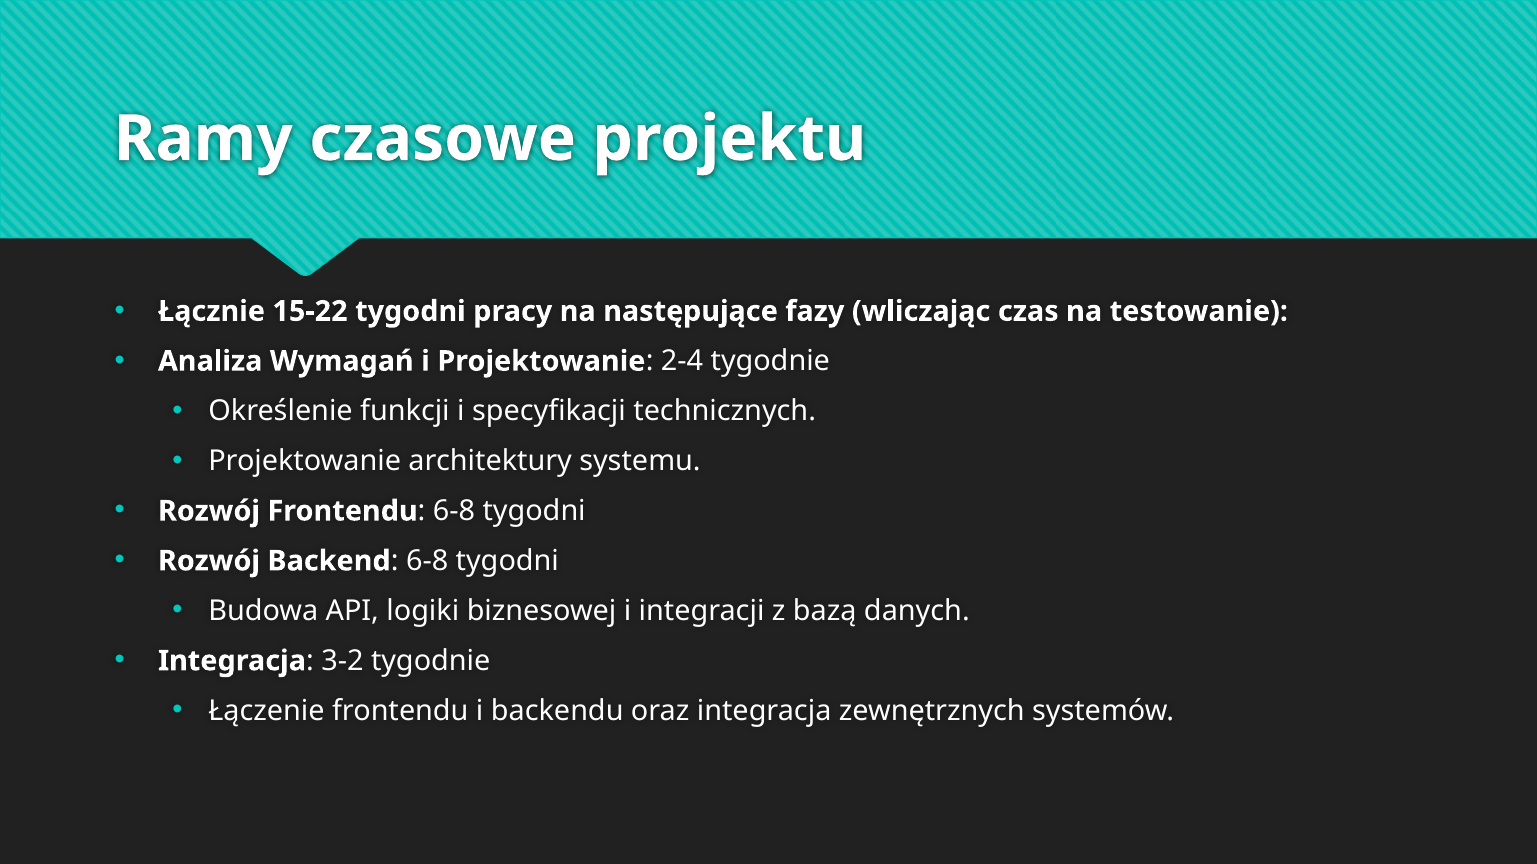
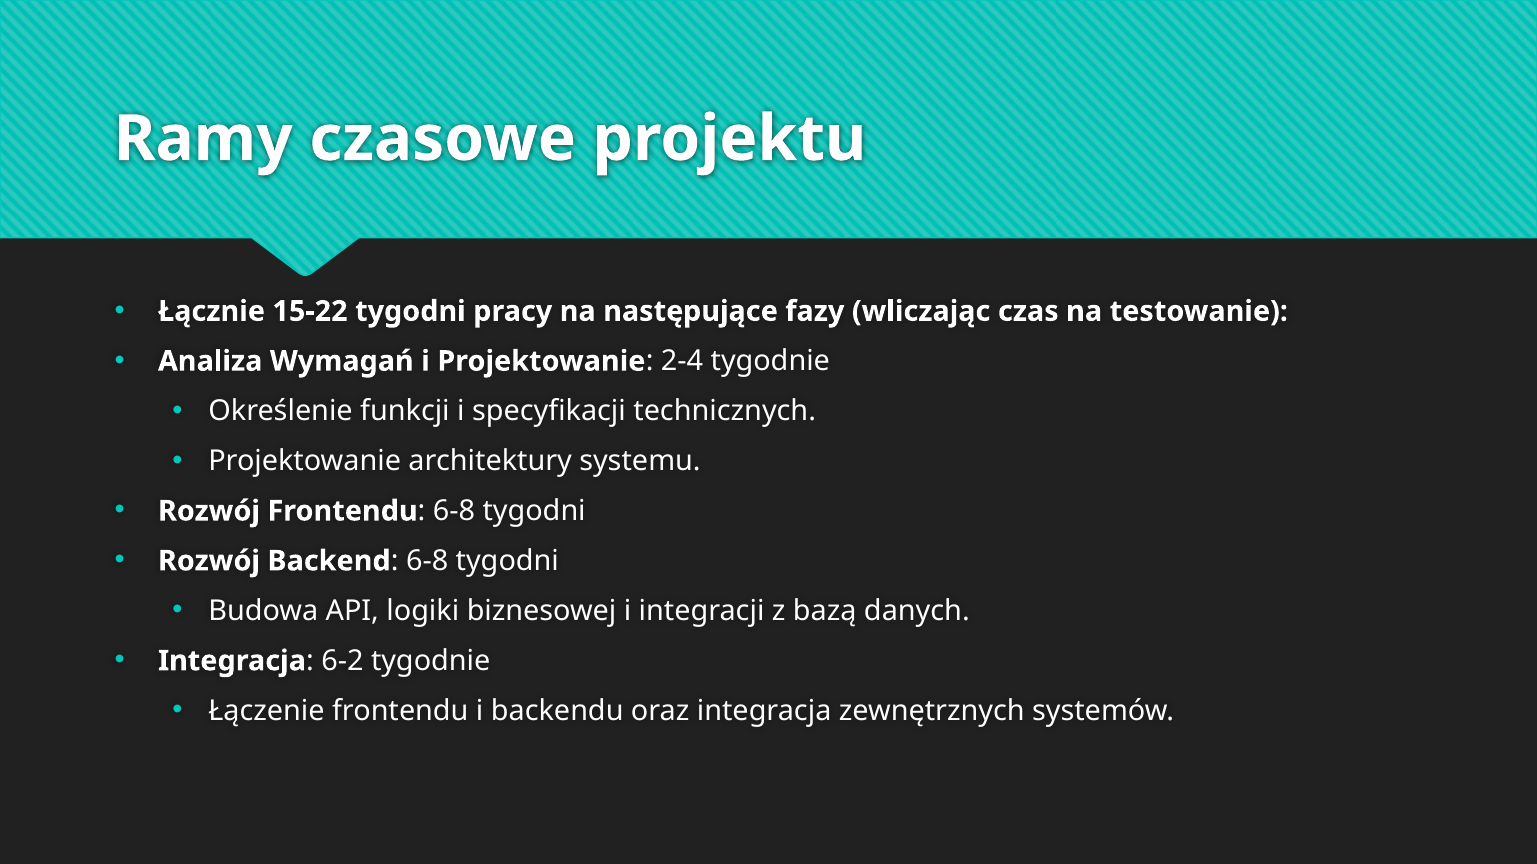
3-2: 3-2 -> 6-2 (342, 661)
